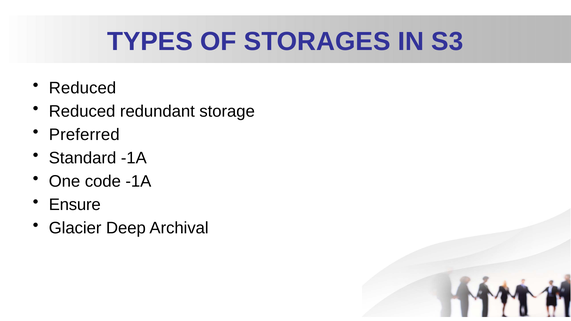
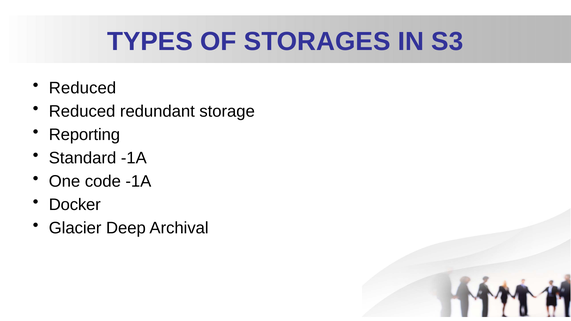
Preferred: Preferred -> Reporting (84, 135)
Ensure: Ensure -> Docker (75, 205)
